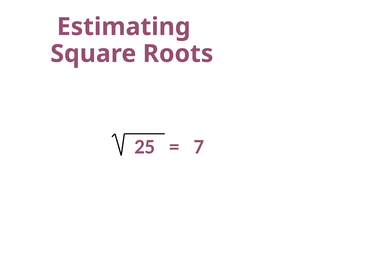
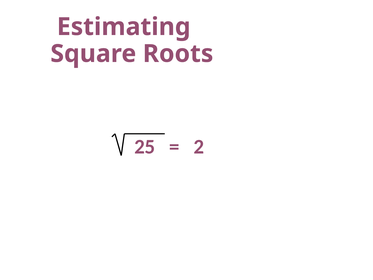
7: 7 -> 2 (199, 147)
